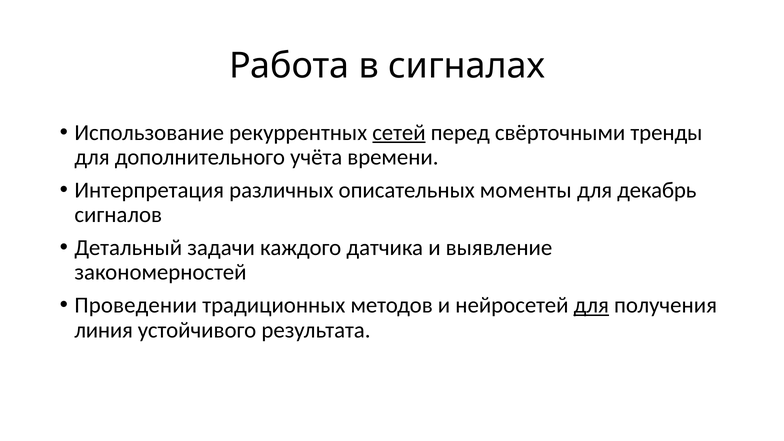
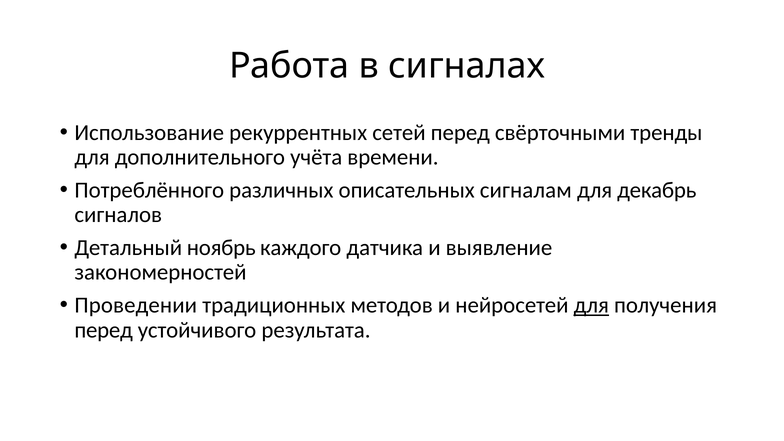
сетей underline: present -> none (399, 133)
Интерпретация: Интерпретация -> Потреблённого (149, 190)
моменты: моменты -> сигналам (526, 190)
задачи: задачи -> ноябрь (221, 248)
линия: линия -> перед (104, 330)
